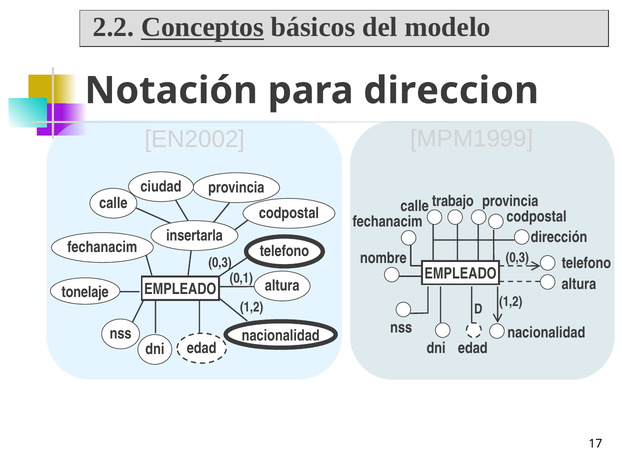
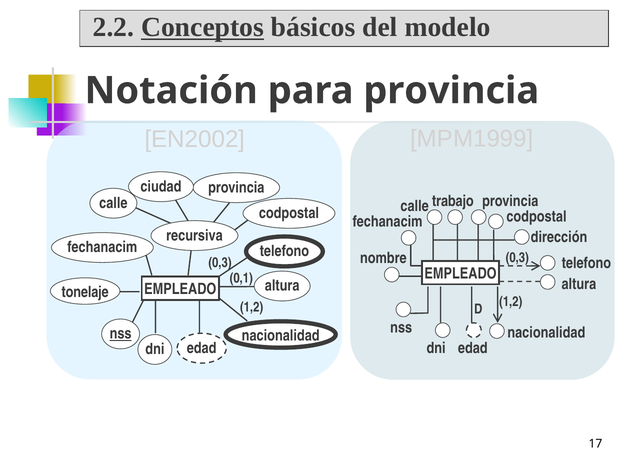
para direccion: direccion -> provincia (451, 91)
insertarla: insertarla -> recursiva (194, 236)
nss underline: none -> present (121, 334)
